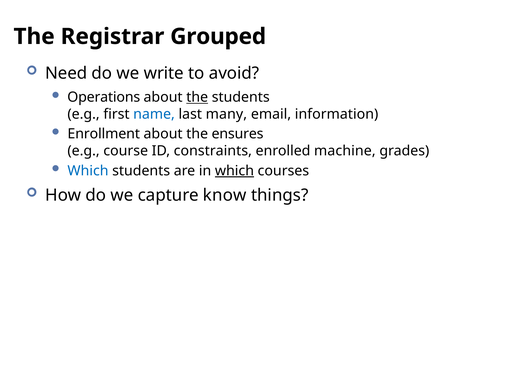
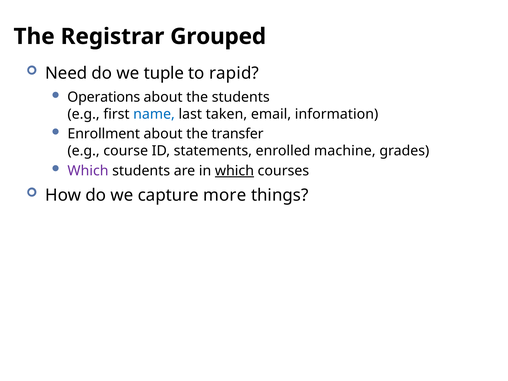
write: write -> tuple (164, 73)
avoid: avoid -> rapid (234, 73)
the underline: present -> none (197, 97)
many: many -> taken (226, 114)
ensures: ensures -> transfer (238, 134)
constraints: constraints -> statements (213, 151)
Which colour: blue -> purple (88, 171)
know: know -> more (225, 195)
